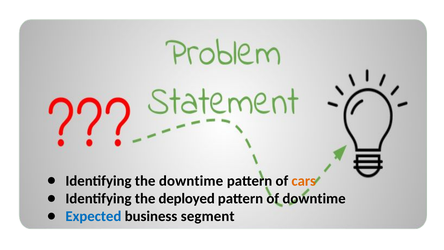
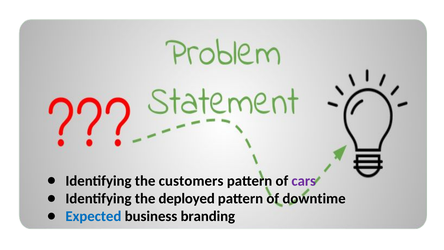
the downtime: downtime -> customers (191, 181)
cars colour: orange -> purple (304, 181)
segment: segment -> branding (208, 216)
